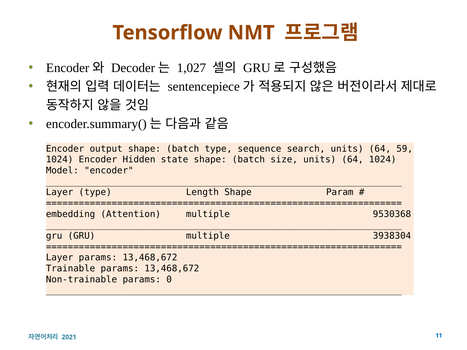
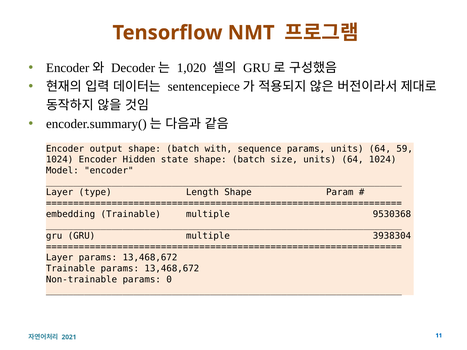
1,027: 1,027 -> 1,020 (192, 68)
batch type: type -> with (218, 149)
sequence search: search -> params (306, 149)
embedding Attention: Attention -> Trainable (131, 214)
